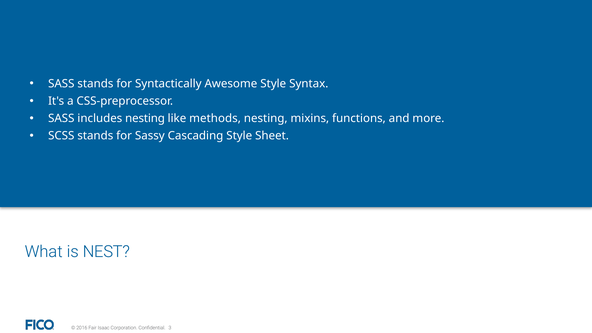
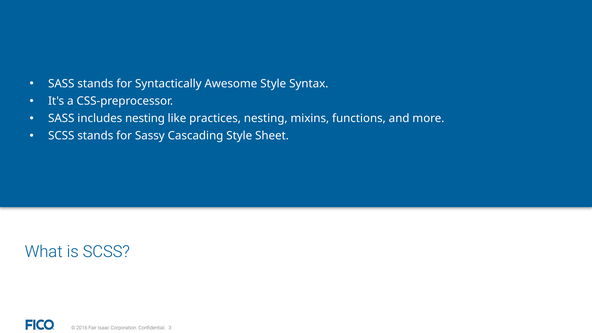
methods: methods -> practices (215, 118)
is NEST: NEST -> SCSS (106, 252)
